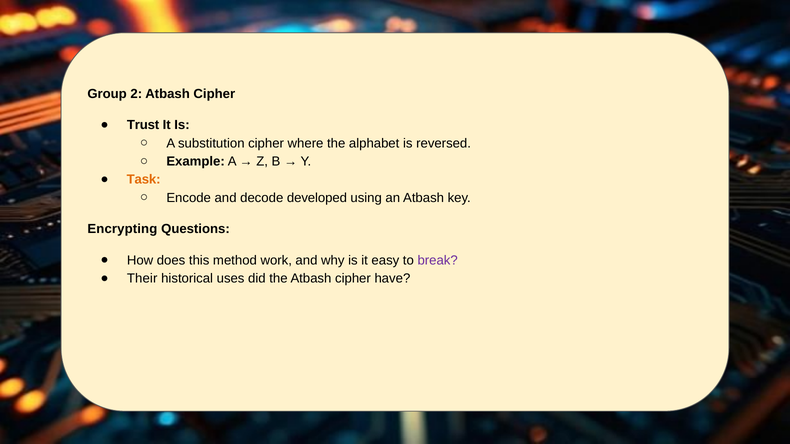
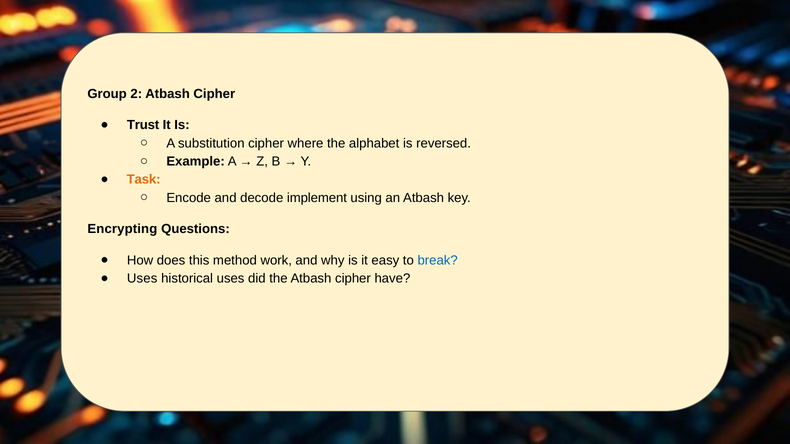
developed: developed -> implement (317, 198)
break colour: purple -> blue (438, 261)
Their: Their -> Uses (142, 279)
